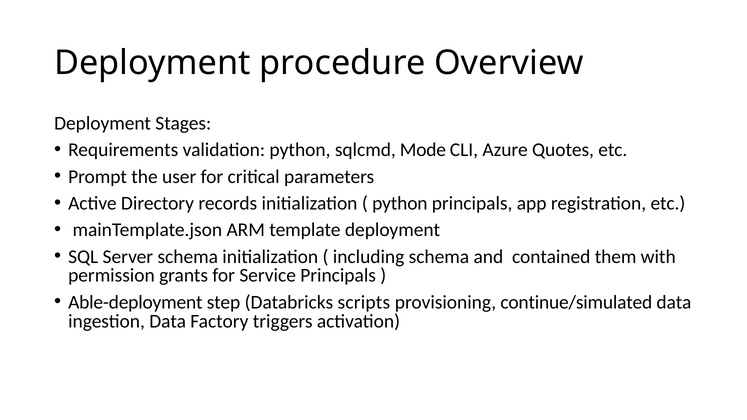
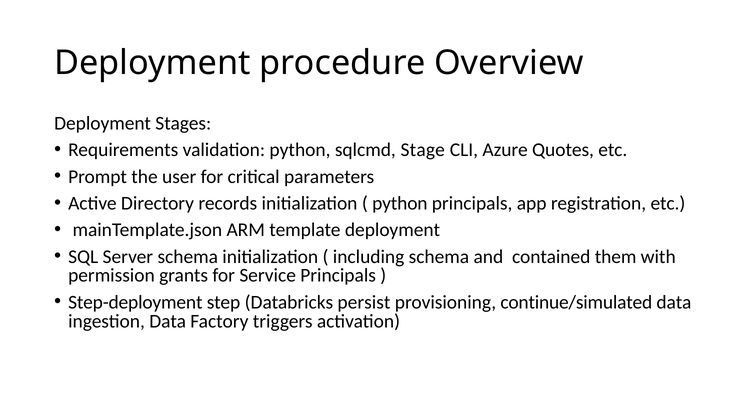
Mode: Mode -> Stage (423, 150)
Able-deployment: Able-deployment -> Step-deployment (135, 302)
scripts: scripts -> persist (364, 302)
